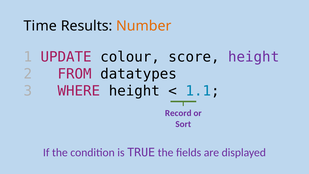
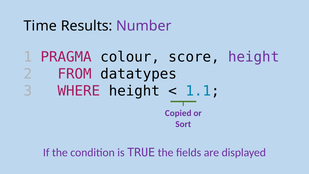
Number colour: orange -> purple (144, 26)
UPDATE: UPDATE -> PRAGMA (66, 57)
Record: Record -> Copied (178, 113)
